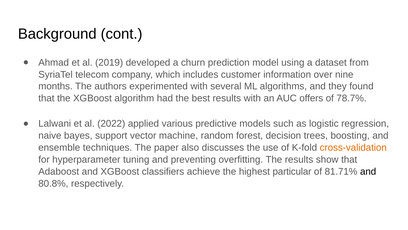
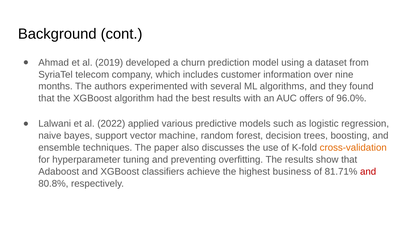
78.7%: 78.7% -> 96.0% (351, 98)
particular: particular -> business (292, 171)
and colour: black -> red (368, 171)
